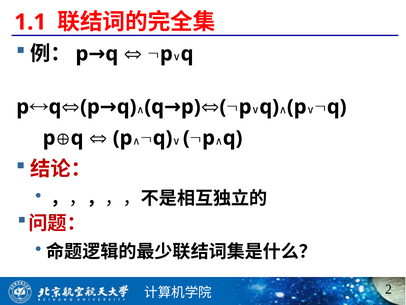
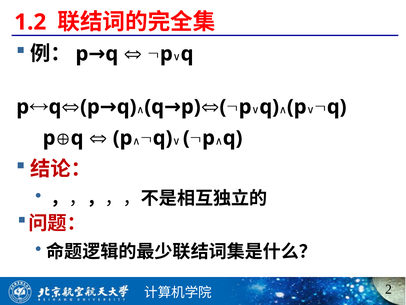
1.1: 1.1 -> 1.2 (30, 22)
